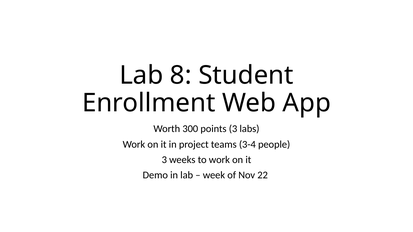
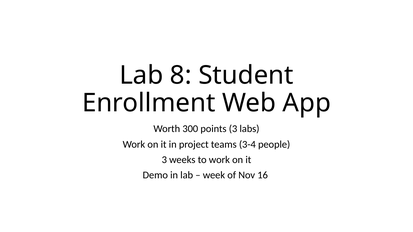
22: 22 -> 16 (263, 175)
